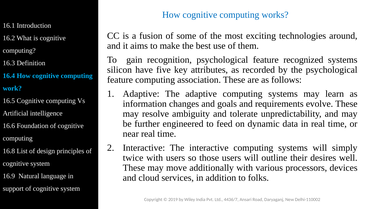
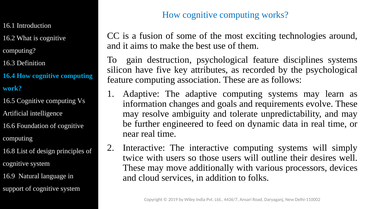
recognition: recognition -> destruction (169, 60)
recognized: recognized -> disciplines (303, 60)
